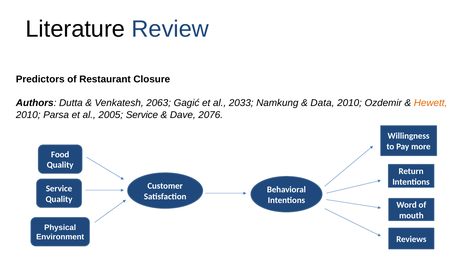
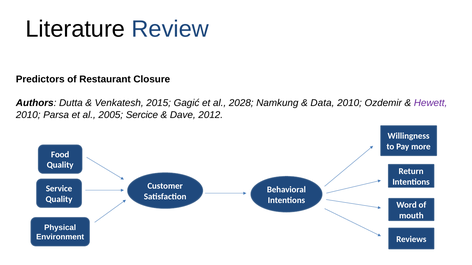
2063: 2063 -> 2015 (159, 103)
2033: 2033 -> 2028 (241, 103)
Hewett colour: orange -> purple (431, 103)
2005 Service: Service -> Sercice (142, 115)
2076: 2076 -> 2012 (211, 115)
